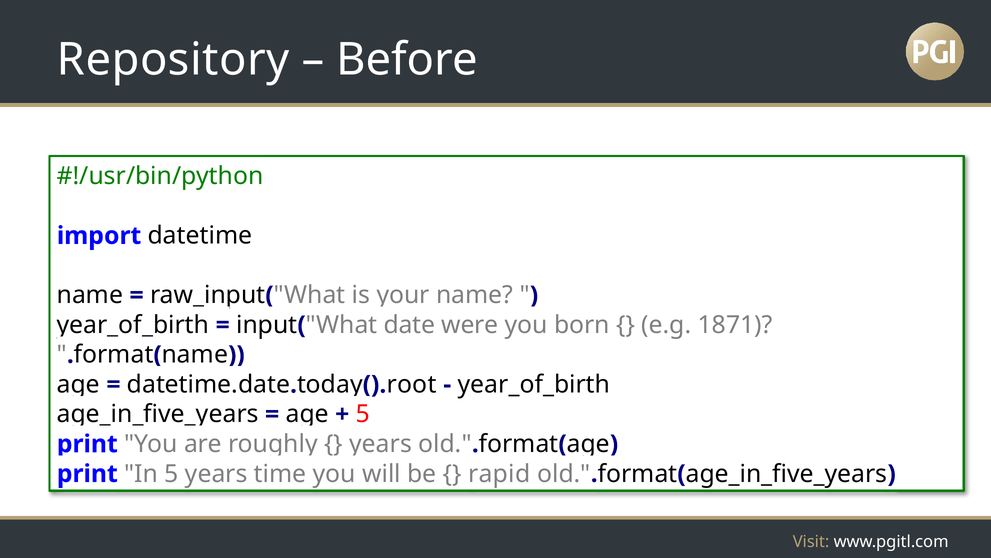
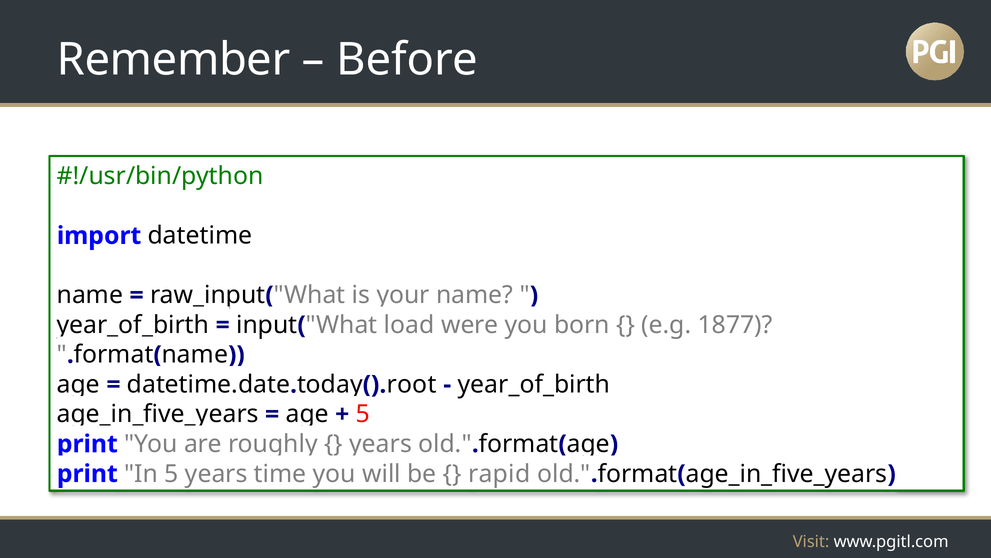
Repository: Repository -> Remember (174, 60)
date: date -> load (409, 325)
1871: 1871 -> 1877 (735, 325)
